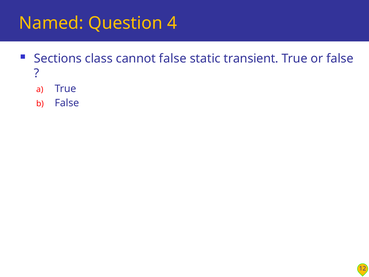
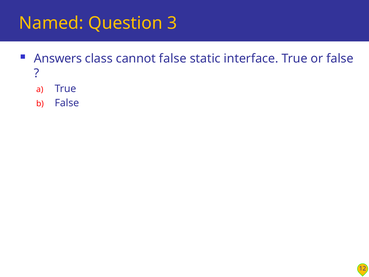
4: 4 -> 3 (172, 23)
Sections: Sections -> Answers (58, 58)
transient: transient -> interface (251, 58)
